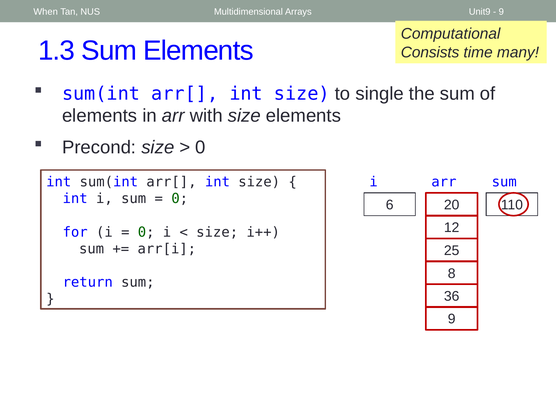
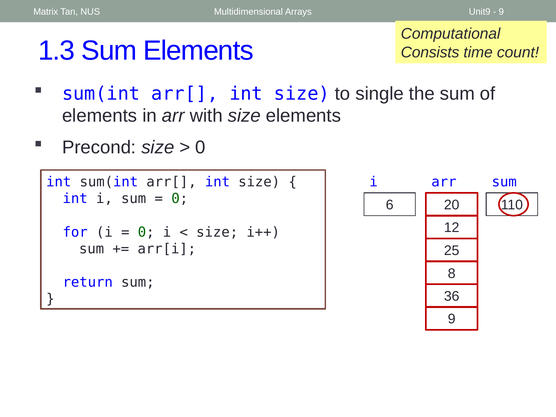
When: When -> Matrix (46, 12)
many: many -> count (518, 52)
